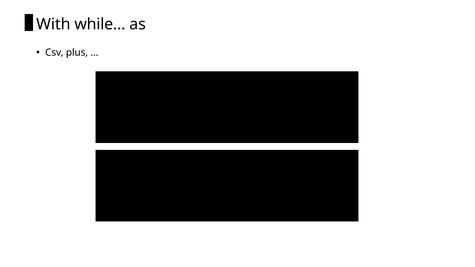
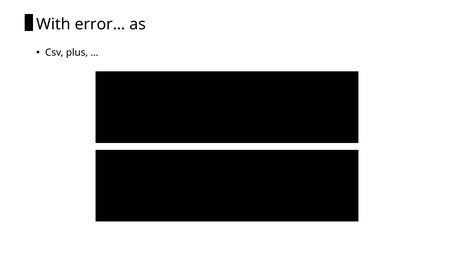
while…: while… -> error… (100, 24)
